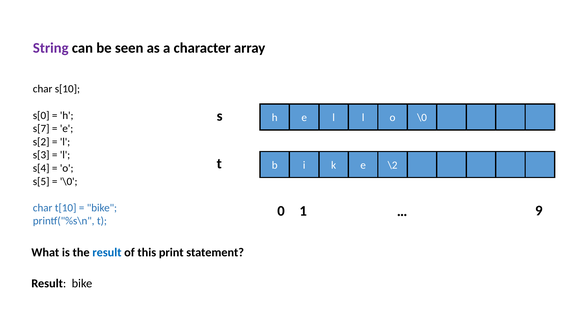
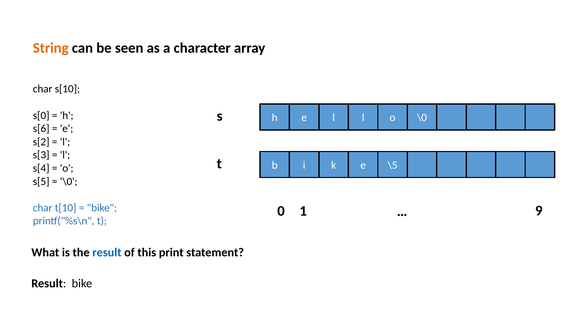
String colour: purple -> orange (51, 48)
s[7: s[7 -> s[6 (41, 129)
\2: \2 -> \5 (393, 165)
